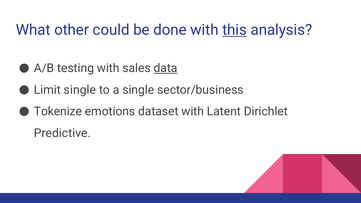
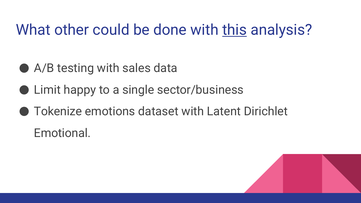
data underline: present -> none (166, 68)
Limit single: single -> happy (80, 90)
Predictive: Predictive -> Emotional (62, 133)
